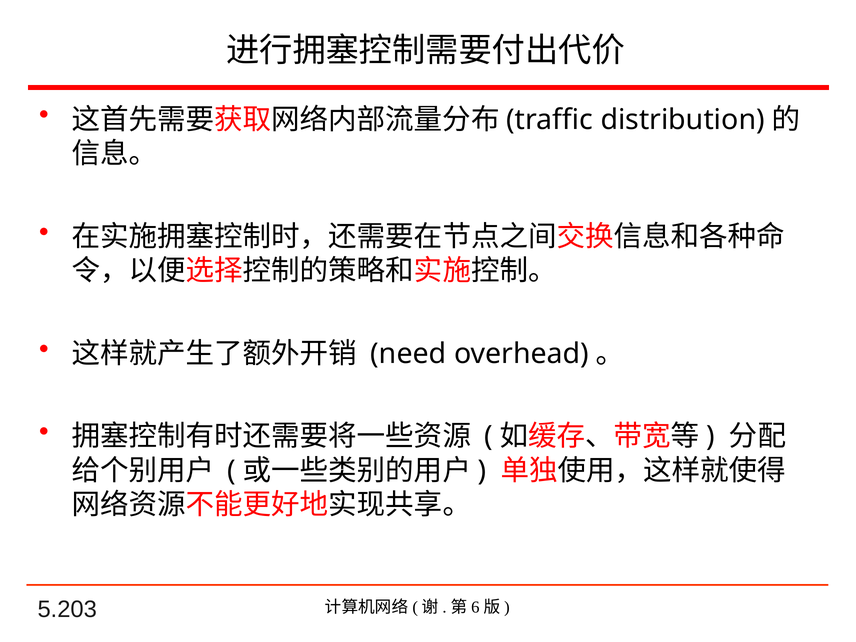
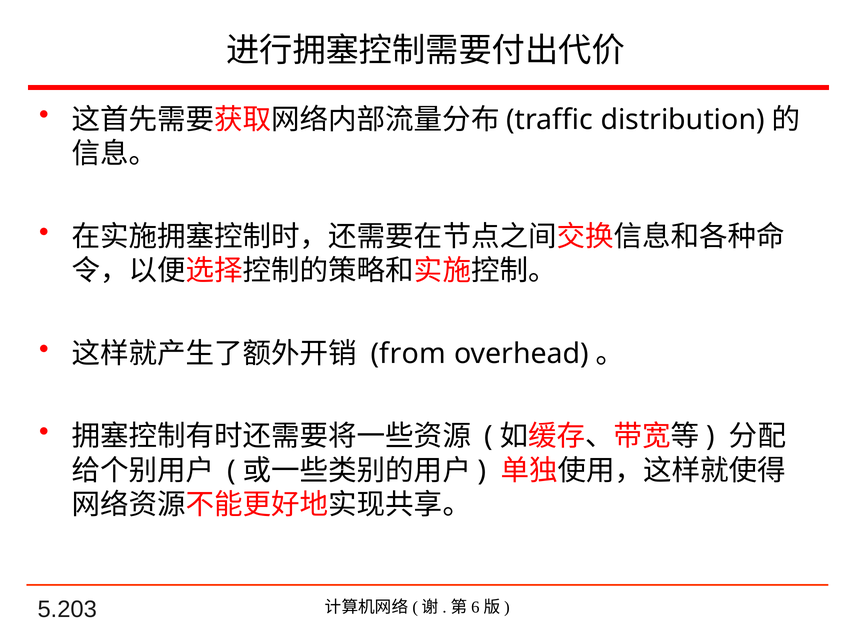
need: need -> from (408, 354)
